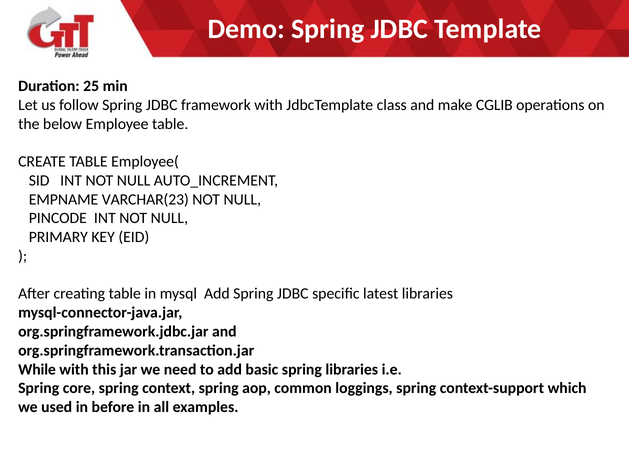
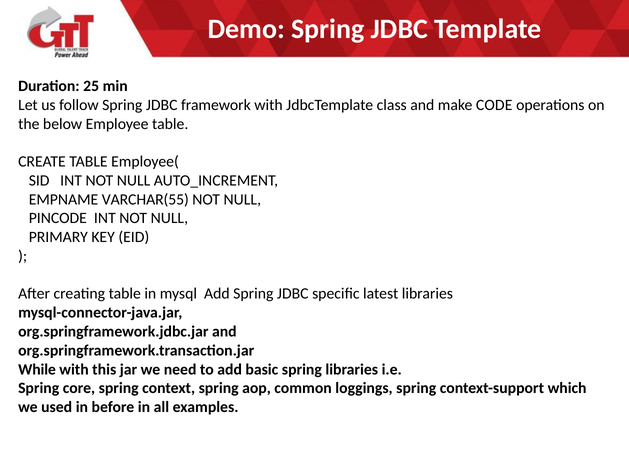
CGLIB: CGLIB -> CODE (494, 105)
VARCHAR(23: VARCHAR(23 -> VARCHAR(55 (145, 199)
